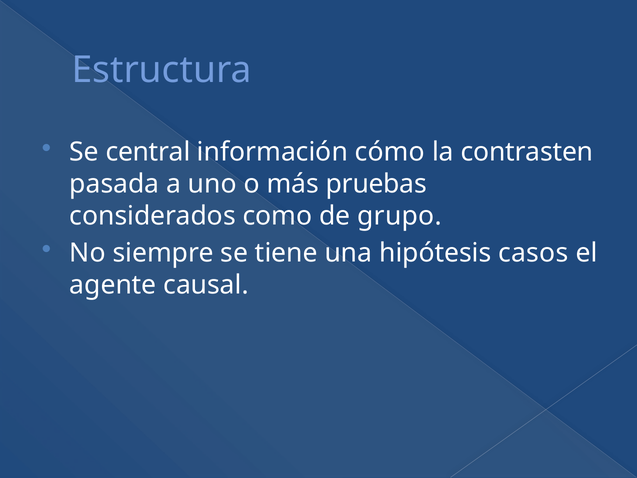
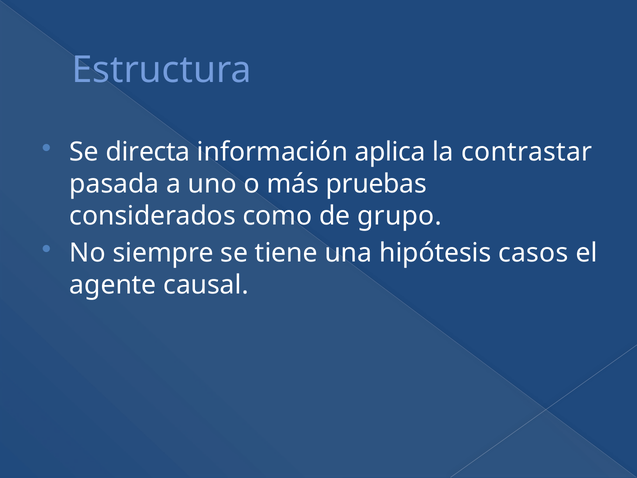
central: central -> directa (148, 152)
cómo: cómo -> aplica (390, 152)
contrasten: contrasten -> contrastar (527, 152)
